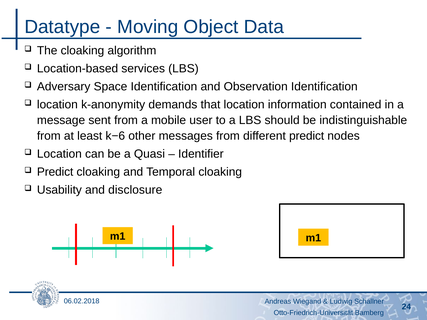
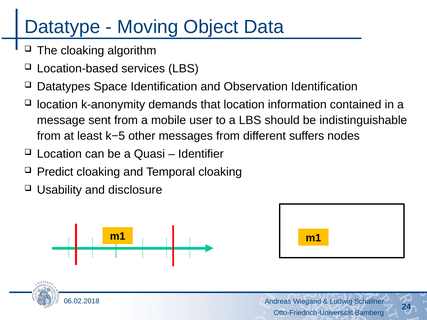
Adversary: Adversary -> Datatypes (64, 87)
k−6: k−6 -> k−5 (115, 136)
different predict: predict -> suffers (307, 136)
